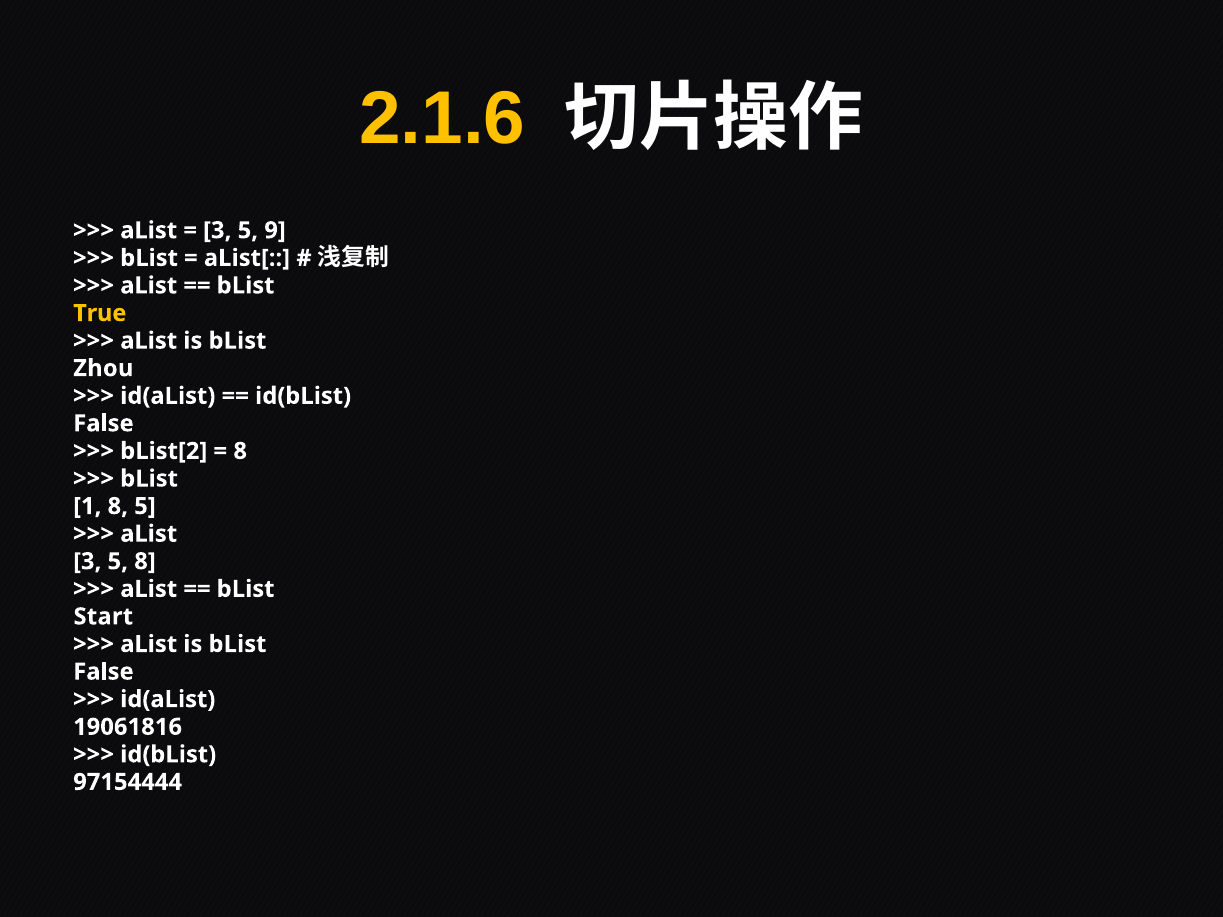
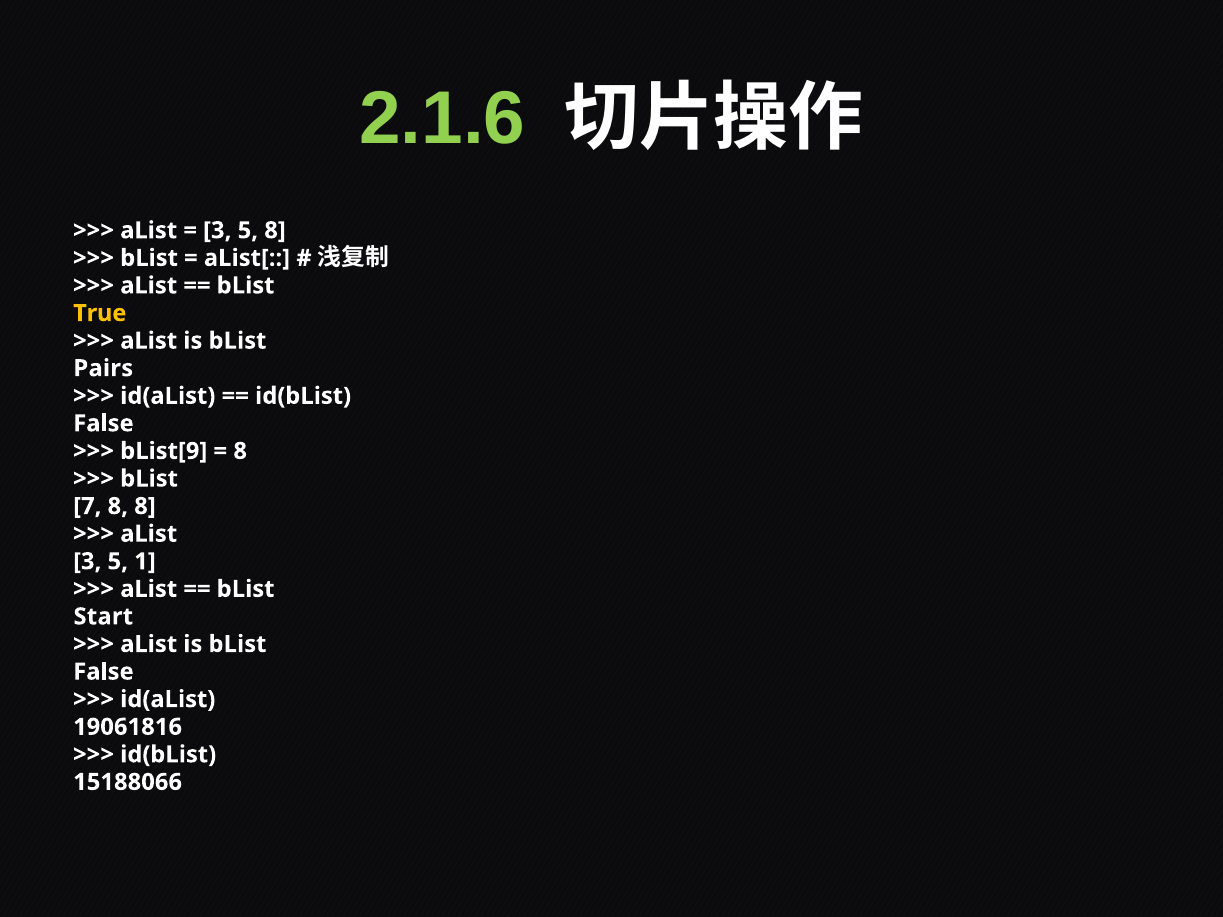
2.1.6 colour: yellow -> light green (442, 119)
5 9: 9 -> 8 (275, 230)
Zhou: Zhou -> Pairs (103, 368)
bList[2: bList[2 -> bList[9 (164, 451)
1: 1 -> 7 (87, 506)
8 5: 5 -> 8 (145, 506)
5 8: 8 -> 1 (145, 562)
97154444: 97154444 -> 15188066 (128, 782)
